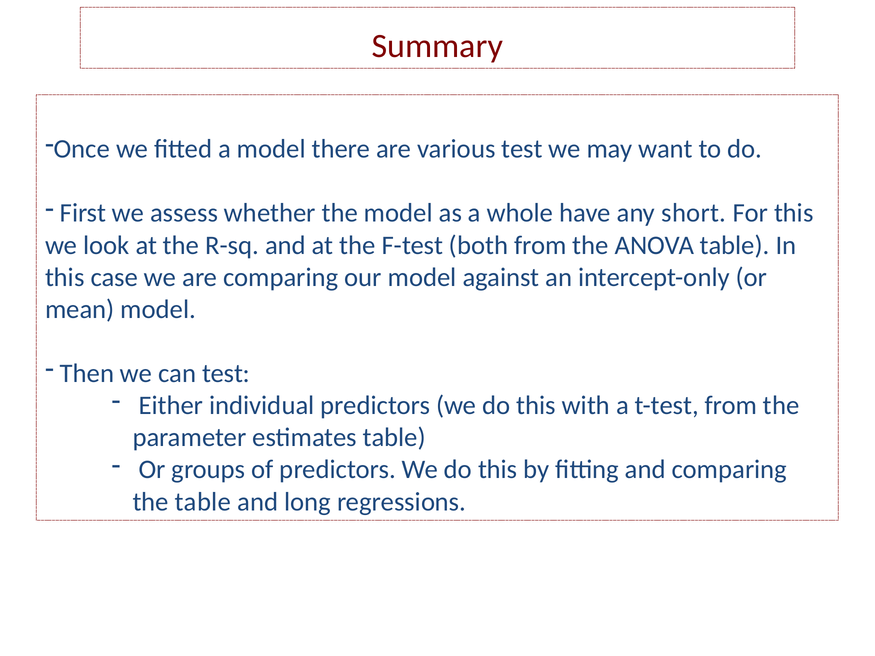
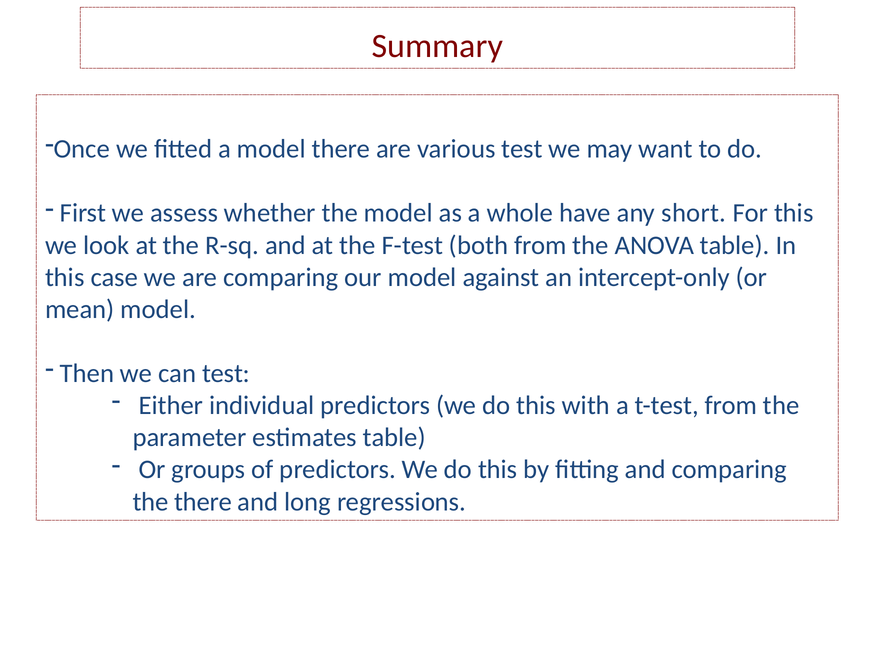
the table: table -> there (203, 502)
